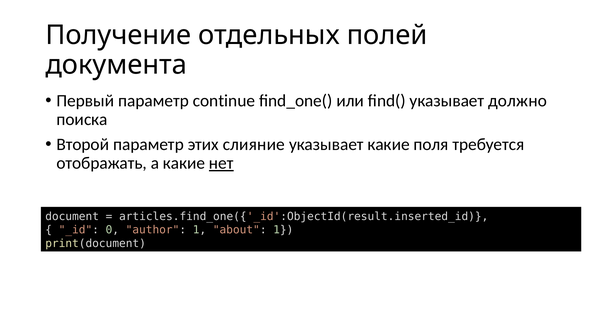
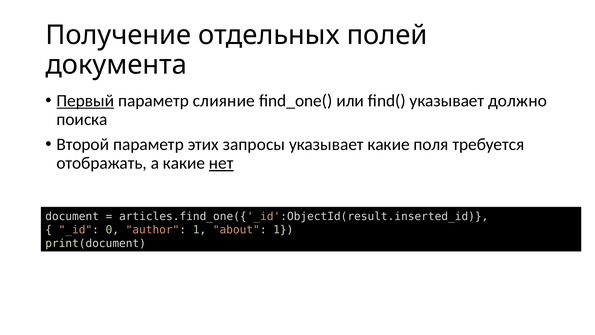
Первый underline: none -> present (85, 101)
continue: continue -> слияние (224, 101)
слияние: слияние -> запросы (254, 144)
